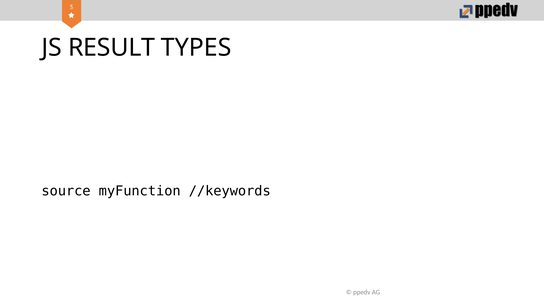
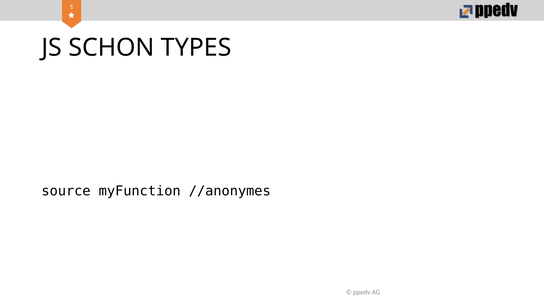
RESULT: RESULT -> SCHON (111, 48)
//keywords: //keywords -> //anonymes (230, 191)
